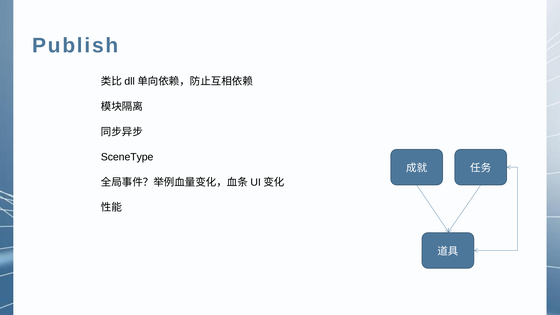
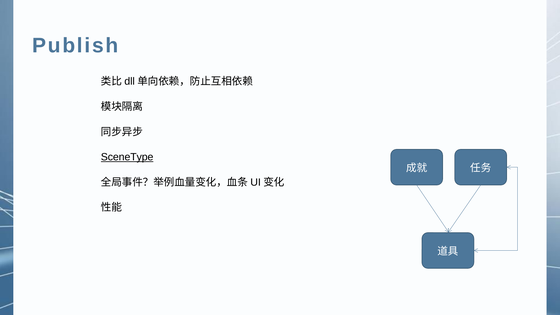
SceneType underline: none -> present (127, 157)
